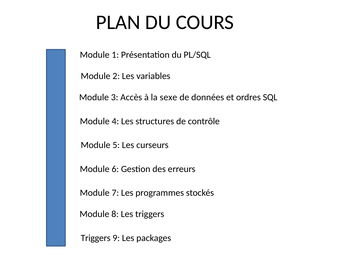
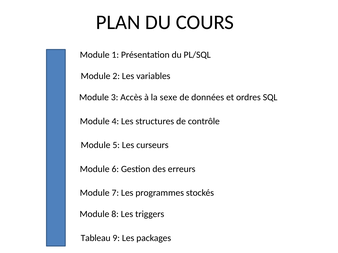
Triggers: Triggers -> Tableau (96, 239)
